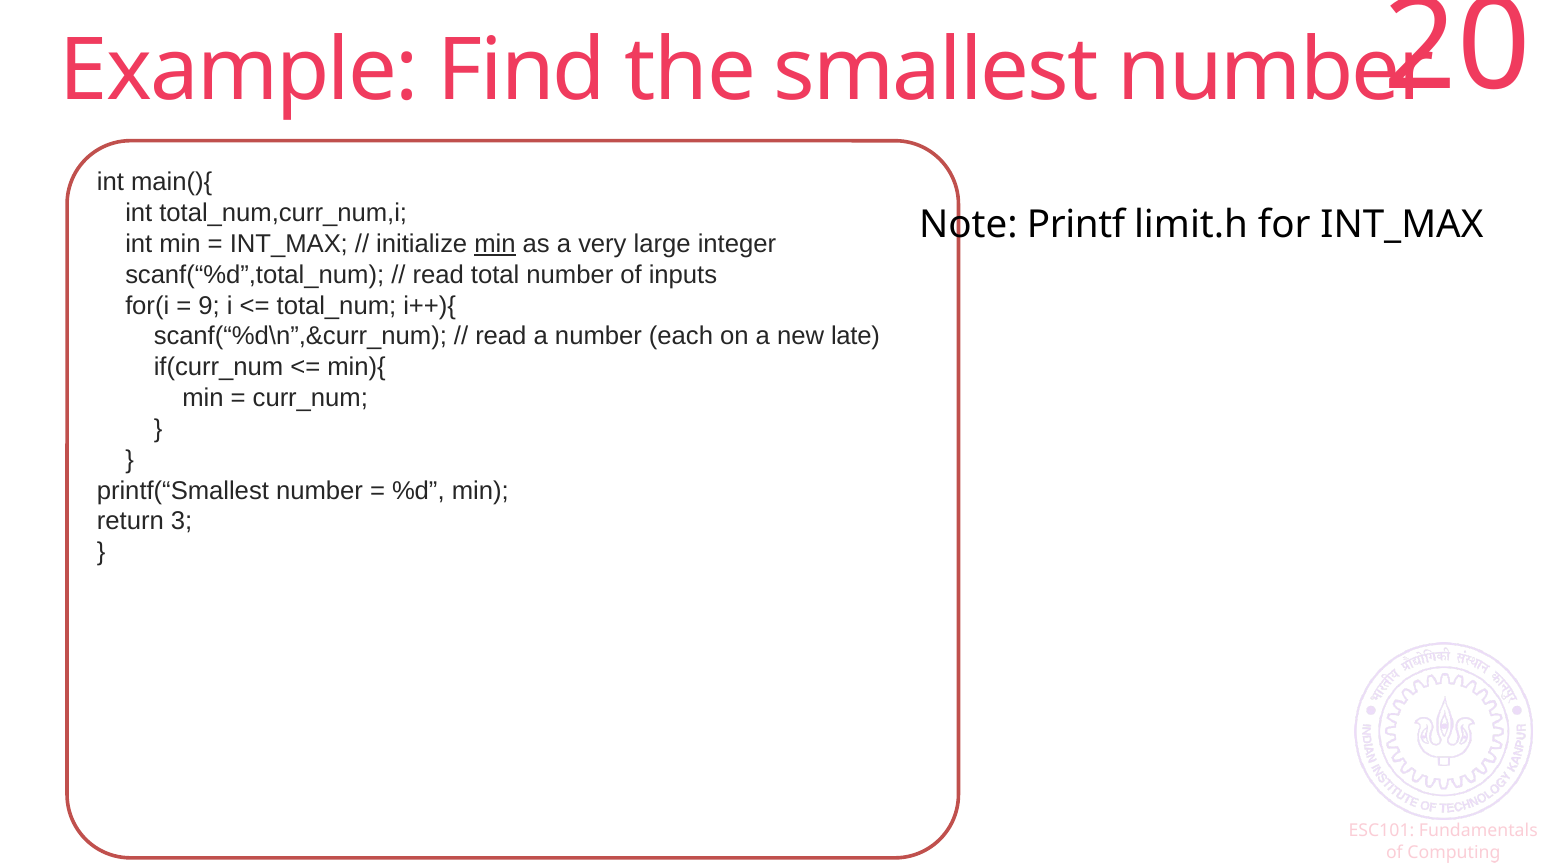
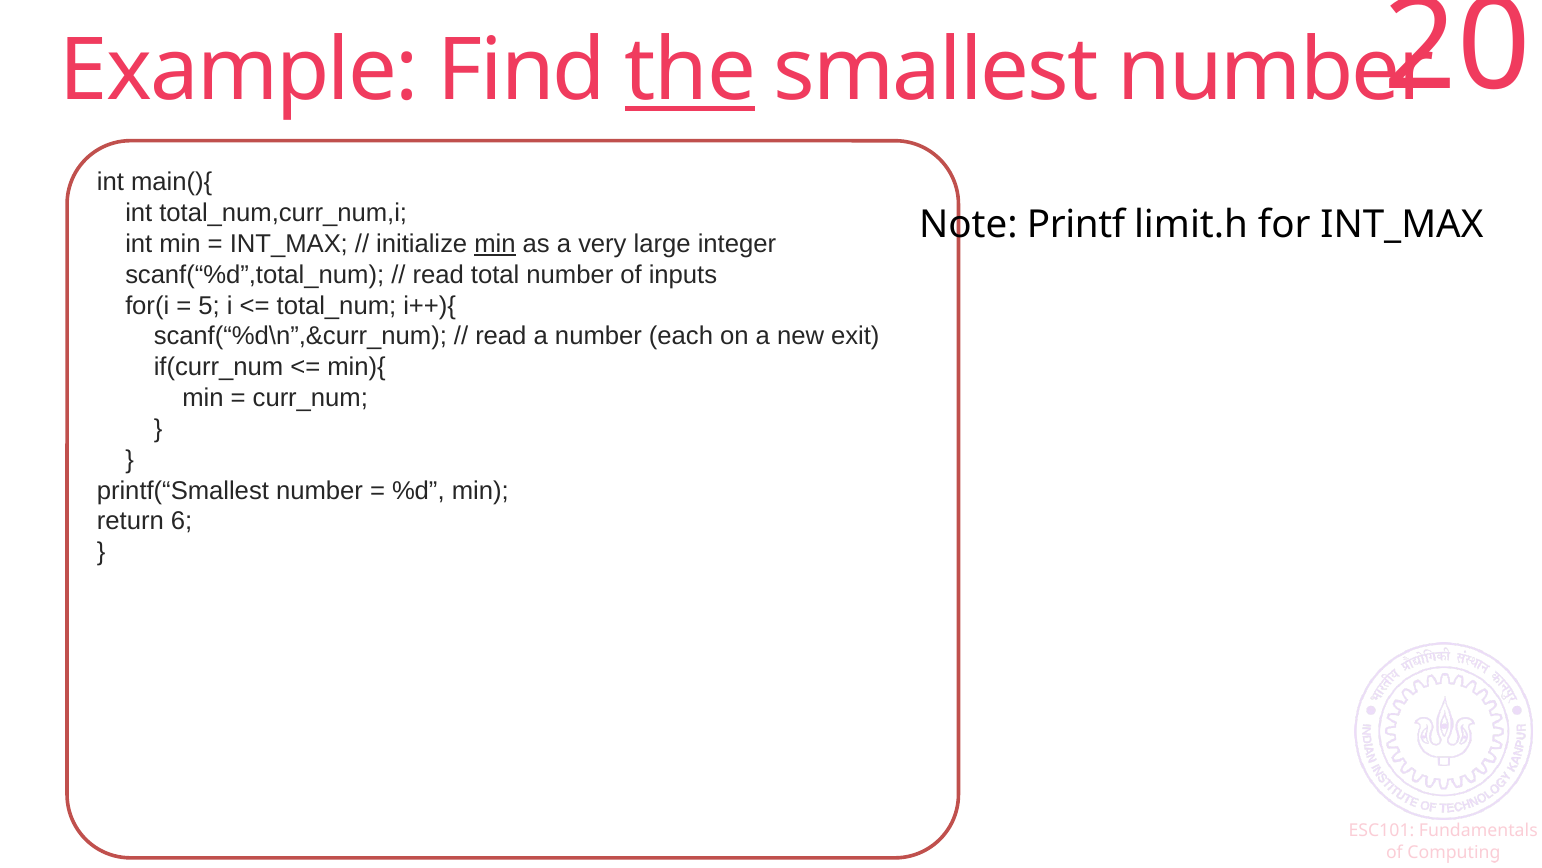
the underline: none -> present (690, 71)
9: 9 -> 5 (209, 305)
late: late -> exit (855, 336)
3: 3 -> 6 (182, 521)
